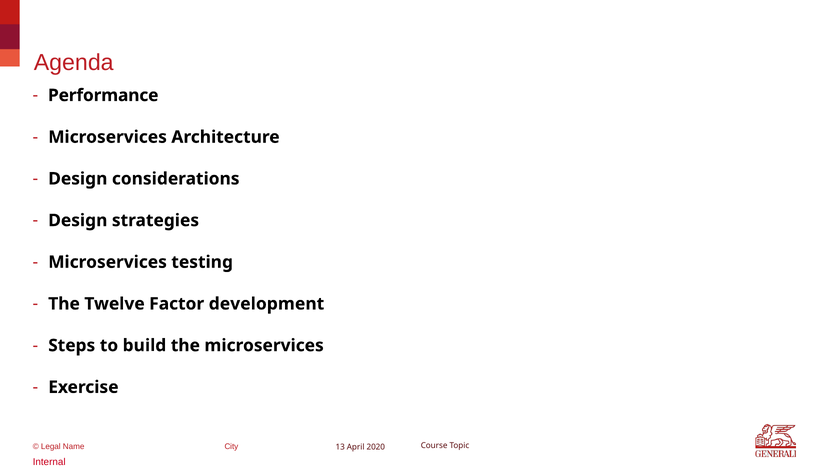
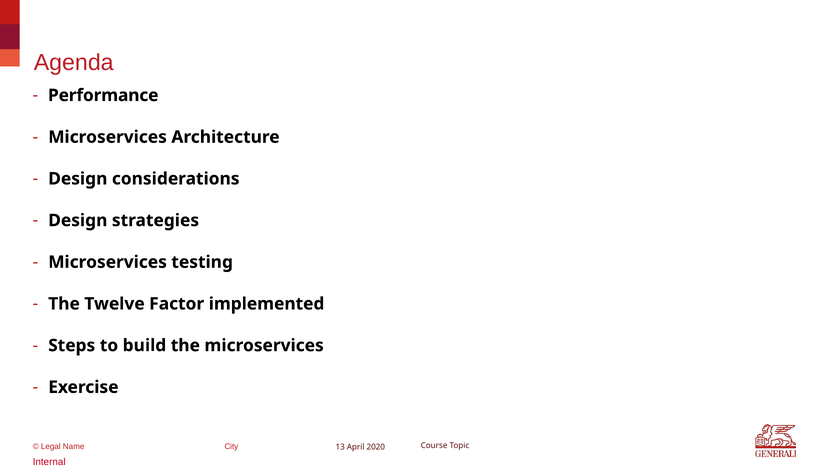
development: development -> implemented (267, 304)
